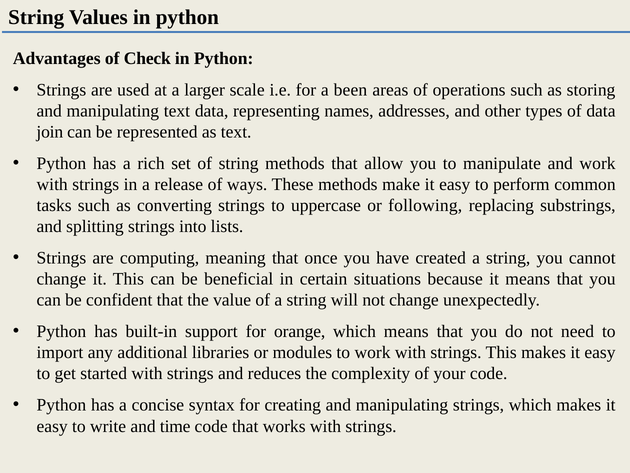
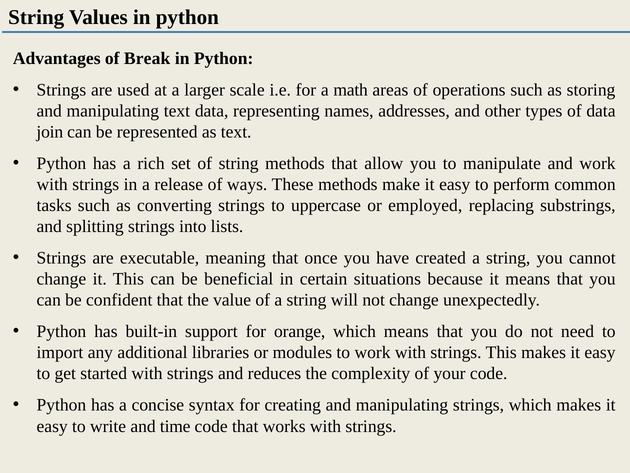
Check: Check -> Break (147, 58)
been: been -> math (351, 90)
following: following -> employed (425, 205)
computing: computing -> executable (160, 258)
